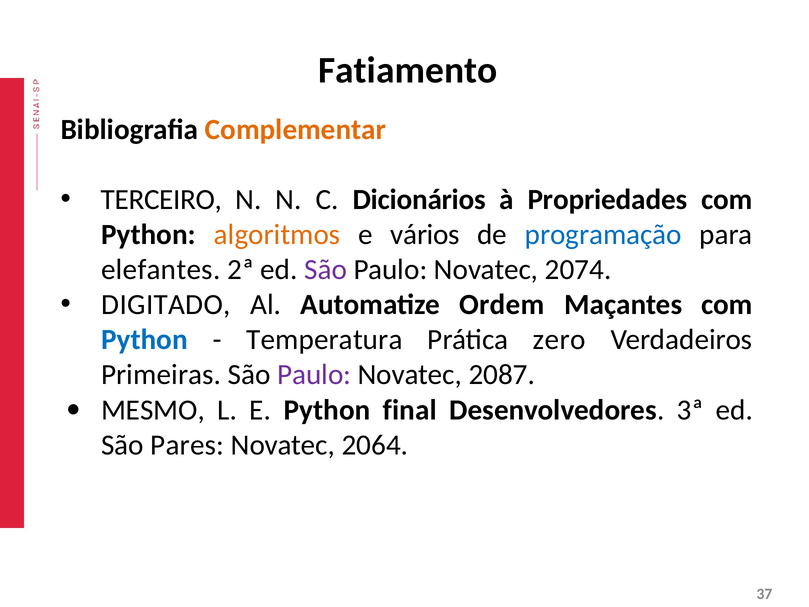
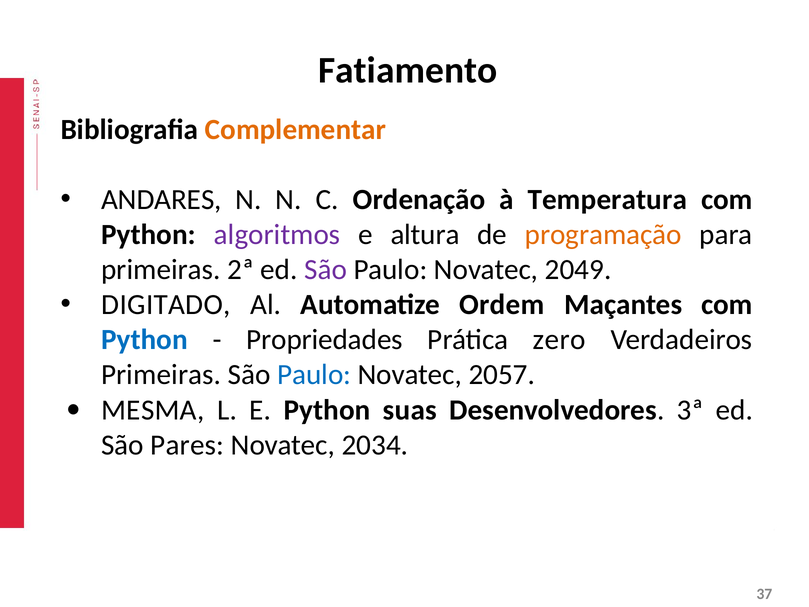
TERCEIRO: TERCEIRO -> ANDARES (161, 200)
Dicionários: Dicionários -> Ordenação (419, 200)
Propriedades: Propriedades -> Temperatura (607, 200)
algoritmos colour: orange -> purple (277, 235)
vários: vários -> altura (425, 235)
programação colour: blue -> orange (603, 235)
elefantes: elefantes -> primeiras (161, 270)
2074: 2074 -> 2049 (578, 270)
Temperatura: Temperatura -> Propriedades (325, 340)
Paulo colour: purple -> blue (314, 375)
2087: 2087 -> 2057 (502, 375)
MESMO: MESMO -> MESMA (153, 410)
final: final -> suas (410, 410)
2064: 2064 -> 2034 (375, 445)
